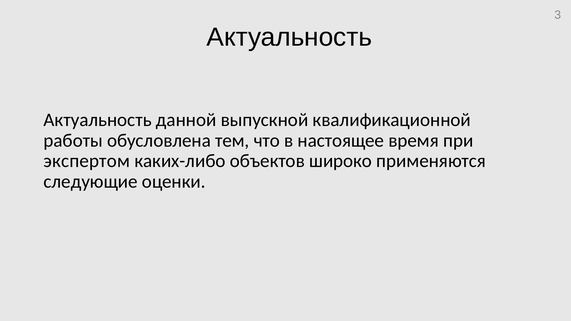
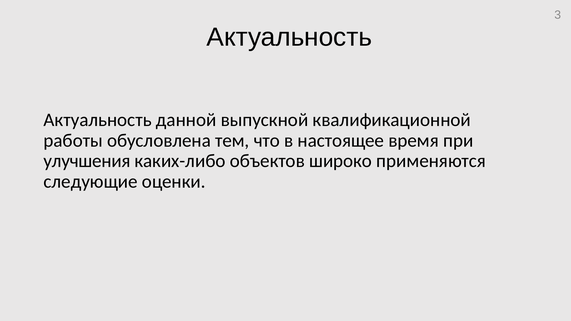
экспертом: экспертом -> улучшения (87, 161)
